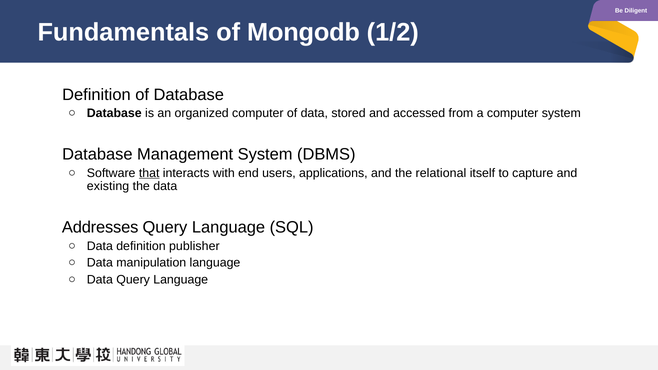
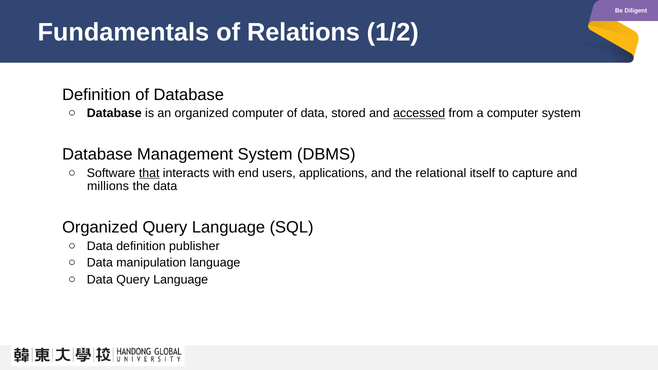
Mongodb: Mongodb -> Relations (304, 33)
accessed underline: none -> present (419, 113)
existing: existing -> millions (108, 186)
Addresses: Addresses -> Organized (100, 227)
